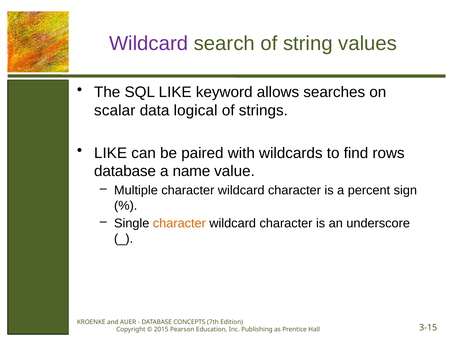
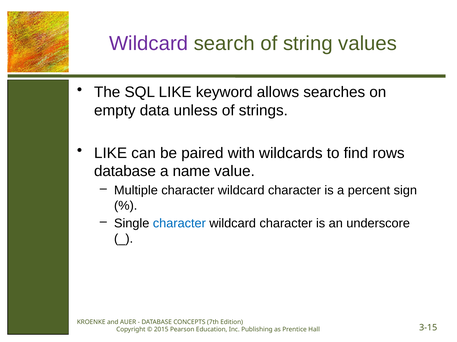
scalar: scalar -> empty (115, 111)
logical: logical -> unless (196, 111)
character colour: orange -> blue (179, 224)
